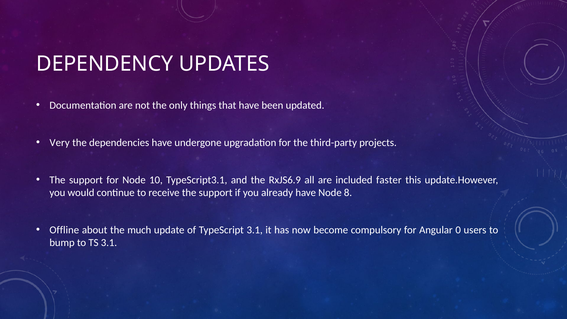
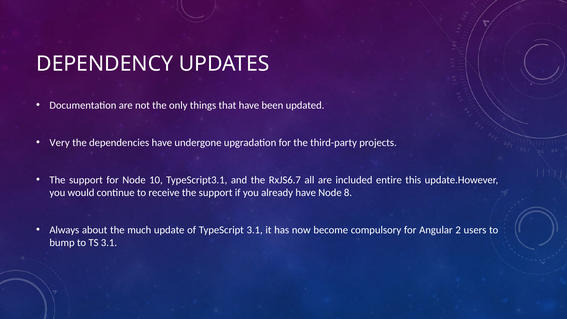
RxJS6.9: RxJS6.9 -> RxJS6.7 (285, 180)
faster: faster -> entire (389, 180)
Offline: Offline -> Always (64, 230)
0: 0 -> 2 (458, 230)
